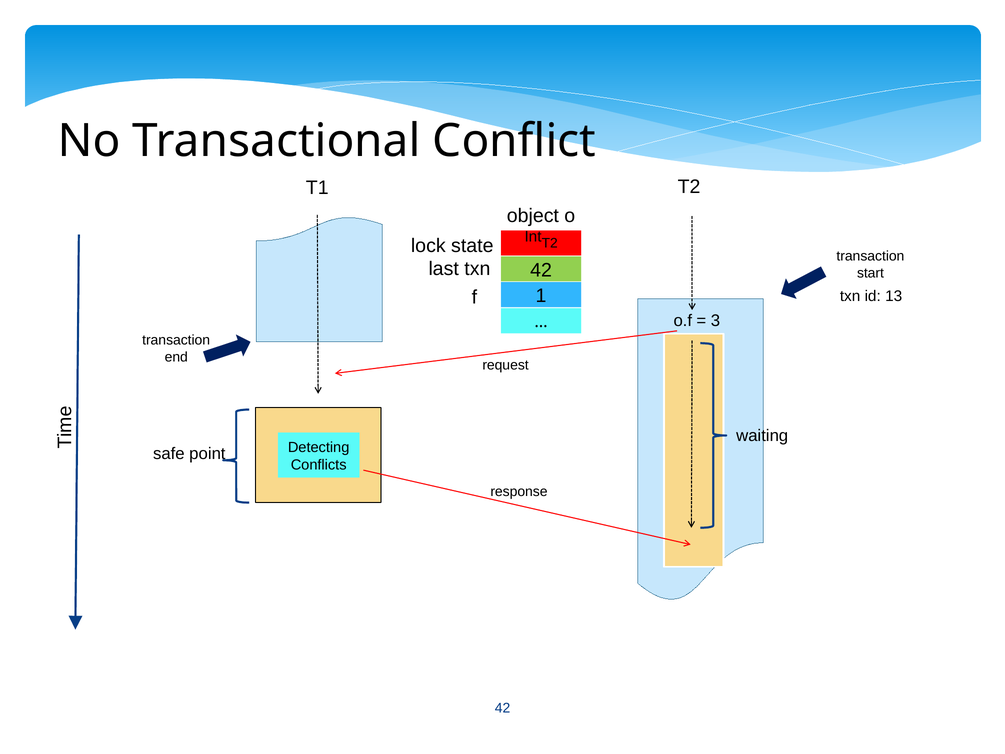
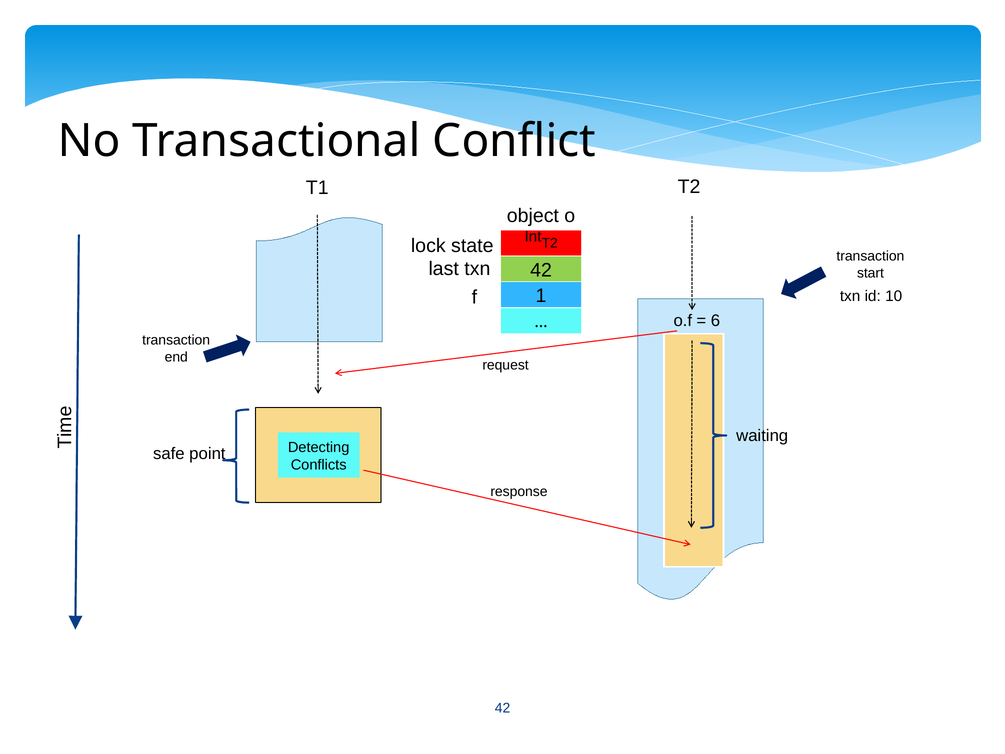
13: 13 -> 10 (894, 296)
3: 3 -> 6 (715, 321)
